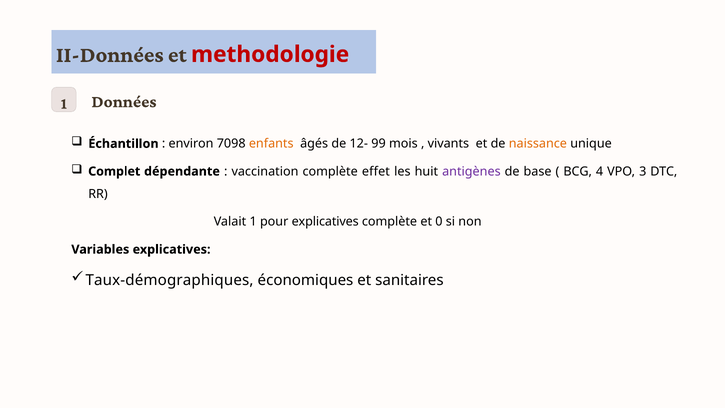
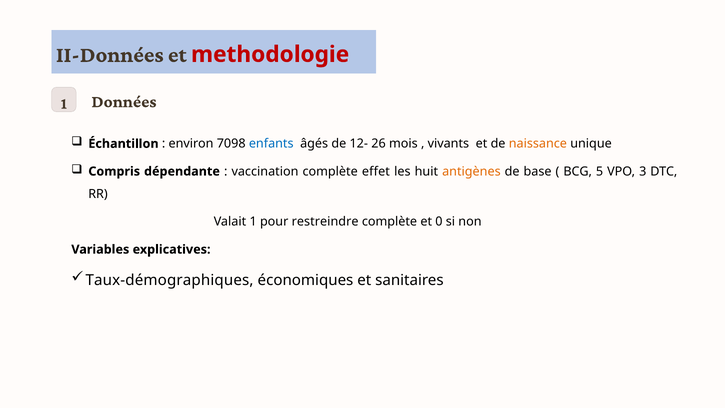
enfants colour: orange -> blue (271, 144)
99: 99 -> 26 (379, 144)
Complet: Complet -> Compris (114, 171)
antigènes colour: purple -> orange (471, 171)
4: 4 -> 5 (600, 171)
pour explicatives: explicatives -> restreindre (325, 222)
